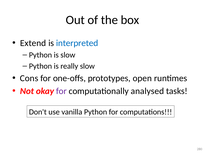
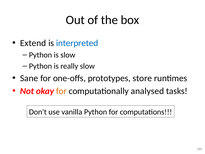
Cons: Cons -> Sane (29, 78)
open: open -> store (142, 78)
for colour: purple -> orange (61, 91)
